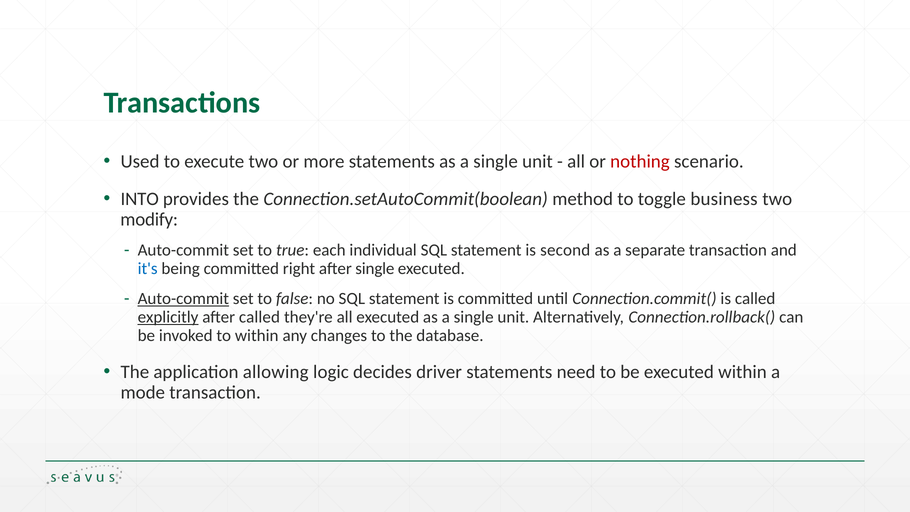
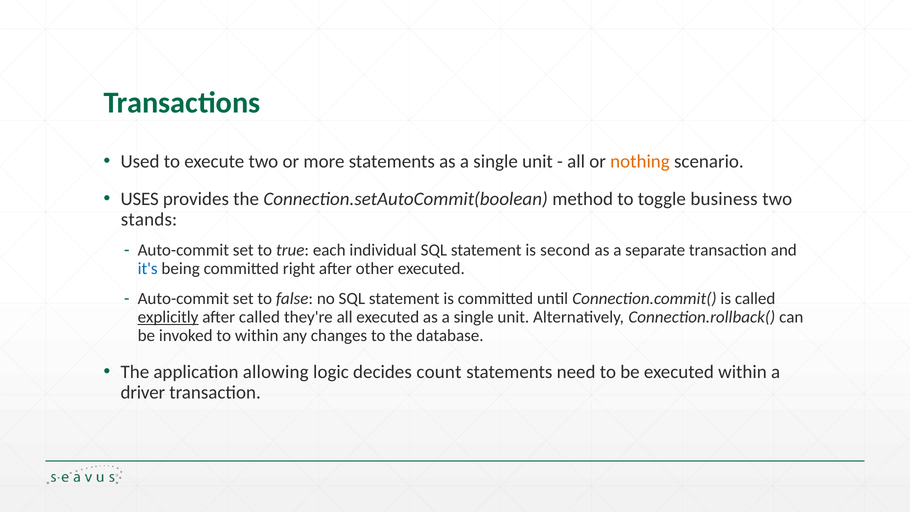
nothing colour: red -> orange (640, 161)
INTO: INTO -> USES (140, 199)
modify: modify -> stands (149, 219)
after single: single -> other (375, 269)
Auto-commit underline: present -> none (183, 298)
driver: driver -> count (439, 372)
mode: mode -> driver (143, 392)
